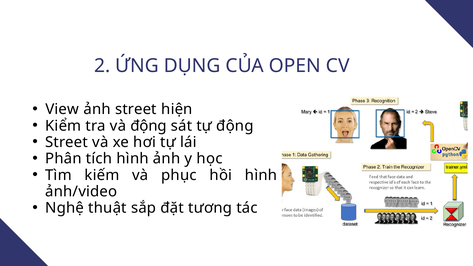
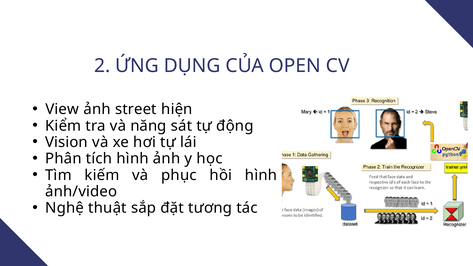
và động: động -> năng (148, 126)
Street: Street -> Vision (67, 142)
